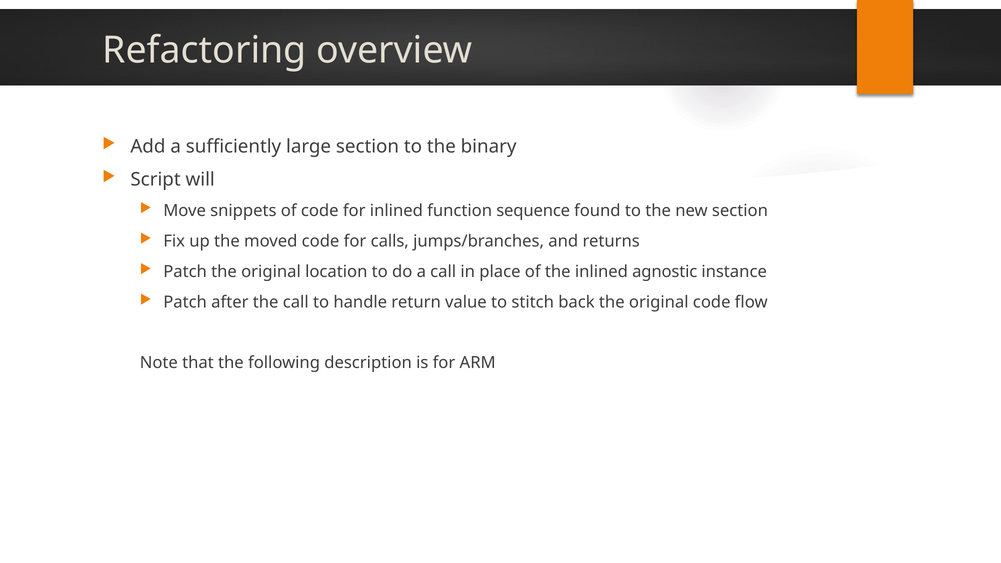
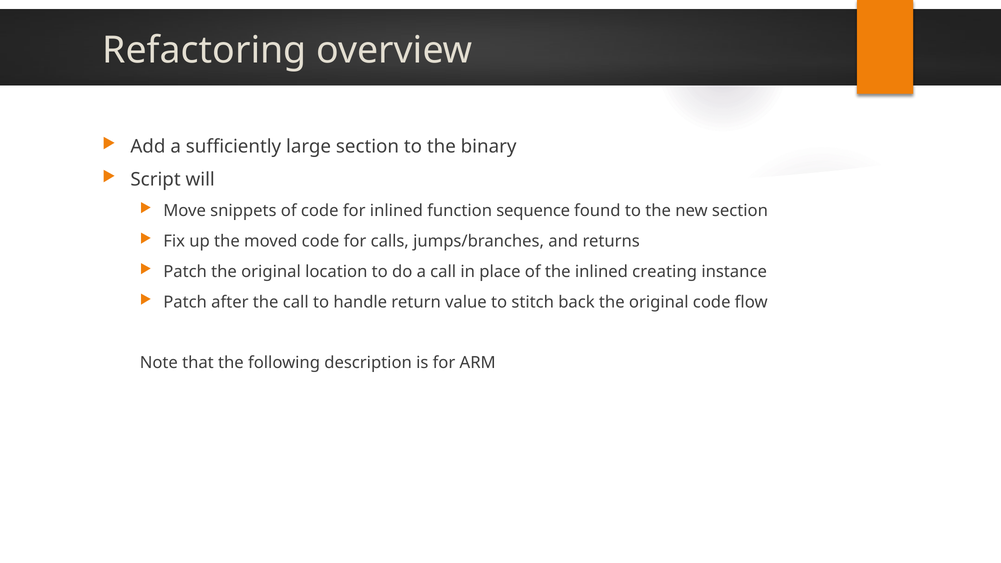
agnostic: agnostic -> creating (665, 272)
